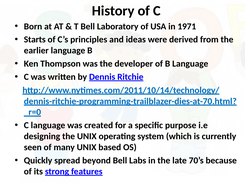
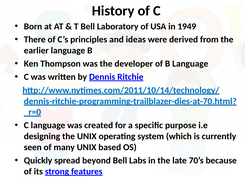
1971: 1971 -> 1949 (187, 27)
Starts: Starts -> There (35, 40)
